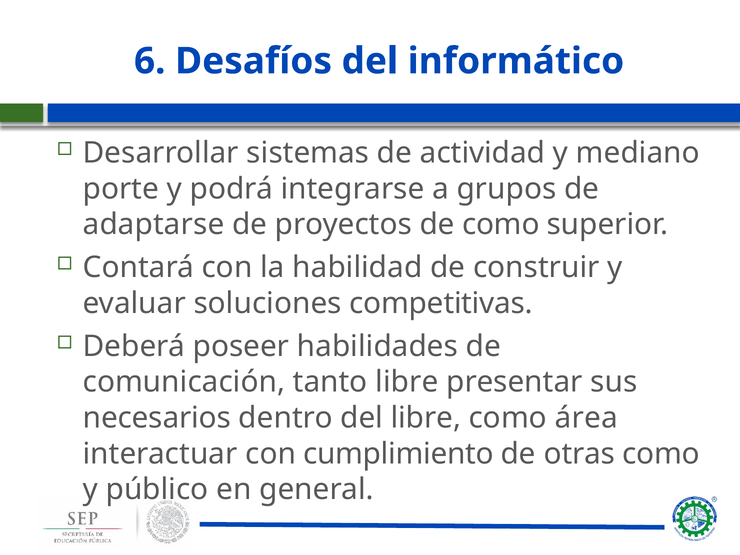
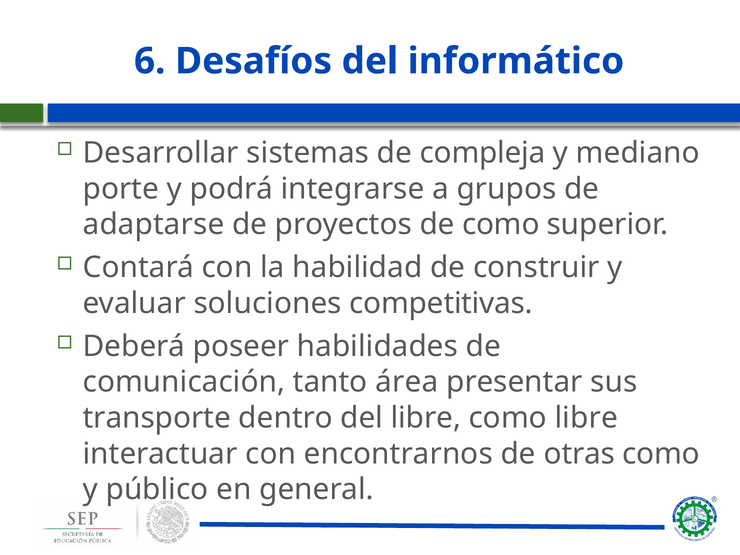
actividad: actividad -> compleja (483, 153)
tanto libre: libre -> área (407, 382)
necesarios: necesarios -> transporte (157, 418)
como área: área -> libre (586, 418)
cumplimiento: cumplimiento -> encontrarnos (398, 454)
